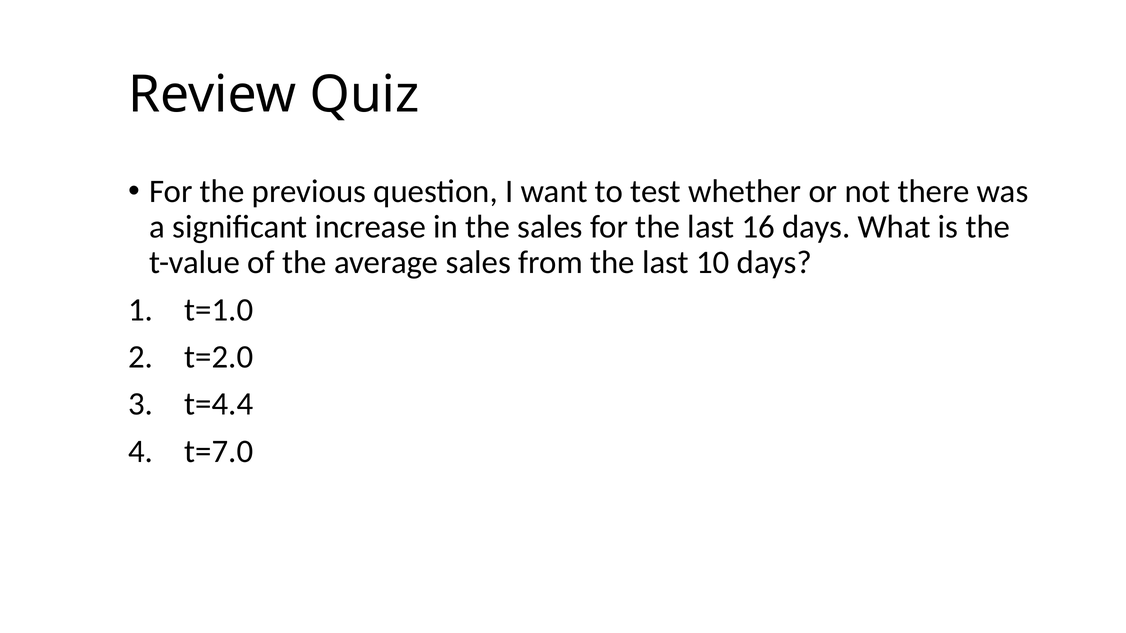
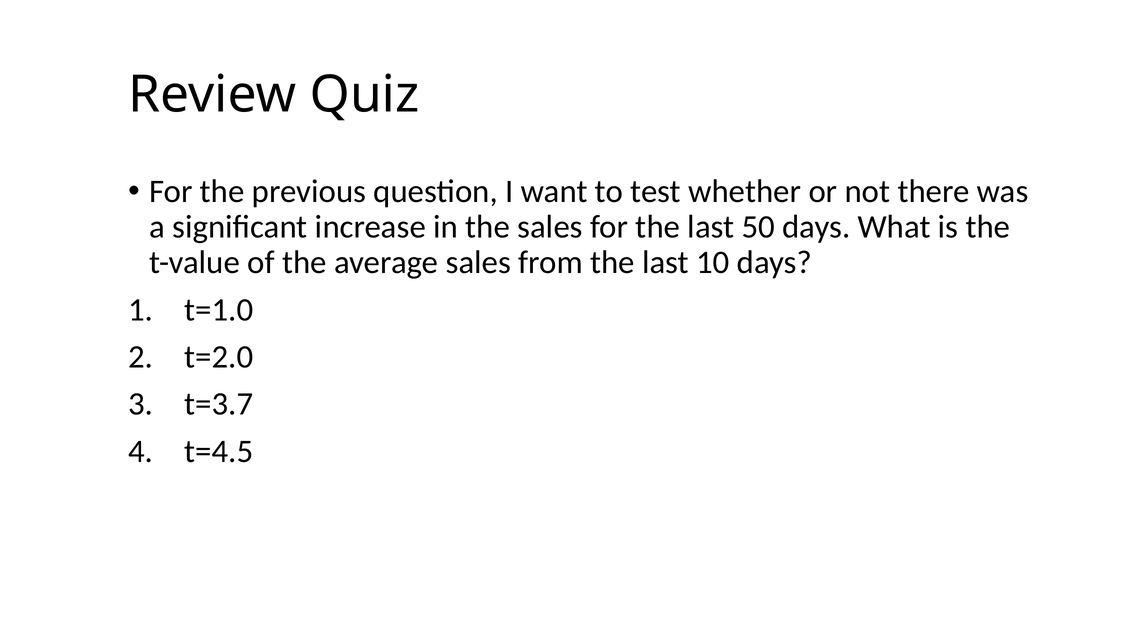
16: 16 -> 50 (758, 227)
t=4.4: t=4.4 -> t=3.7 (219, 404)
t=7.0: t=7.0 -> t=4.5 (219, 452)
